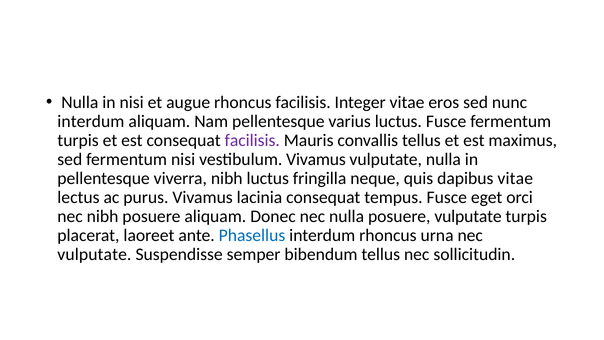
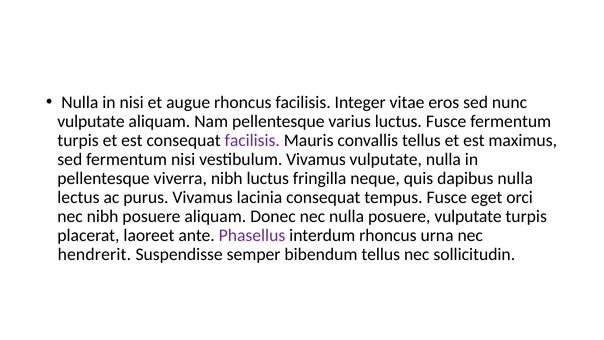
interdum: interdum -> vulputate (91, 121)
dapibus vitae: vitae -> nulla (515, 178)
Phasellus colour: blue -> purple (252, 235)
vulputate: vulputate -> hendrerit (94, 254)
